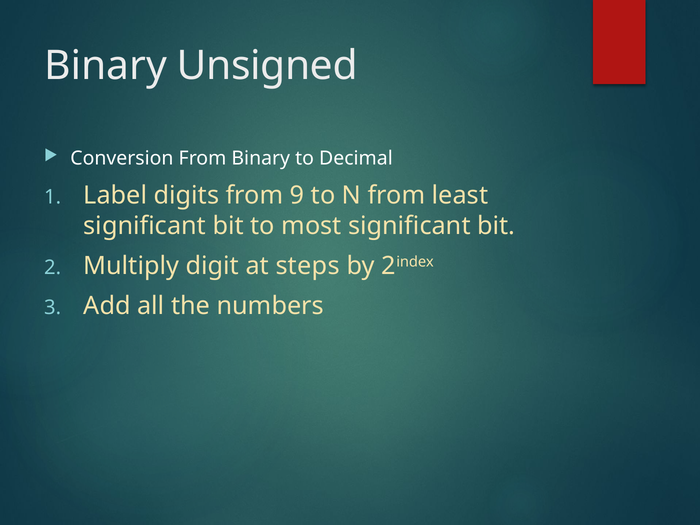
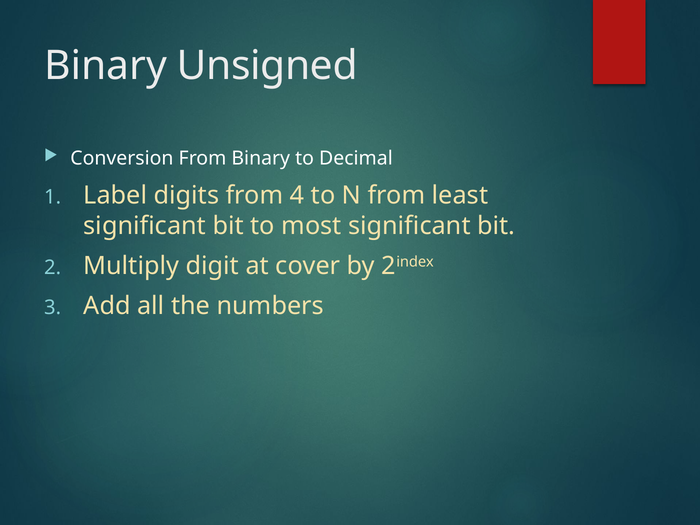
9: 9 -> 4 (297, 195)
steps: steps -> cover (308, 266)
